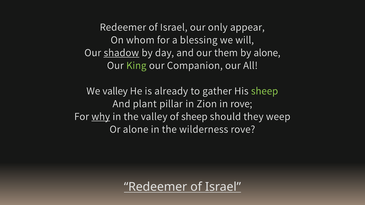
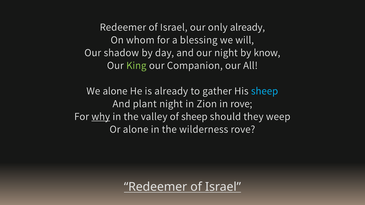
only appear: appear -> already (247, 27)
shadow underline: present -> none (121, 53)
our them: them -> night (226, 53)
by alone: alone -> know (267, 53)
We valley: valley -> alone (115, 91)
sheep colour: light green -> light blue (265, 91)
plant pillar: pillar -> night (171, 104)
